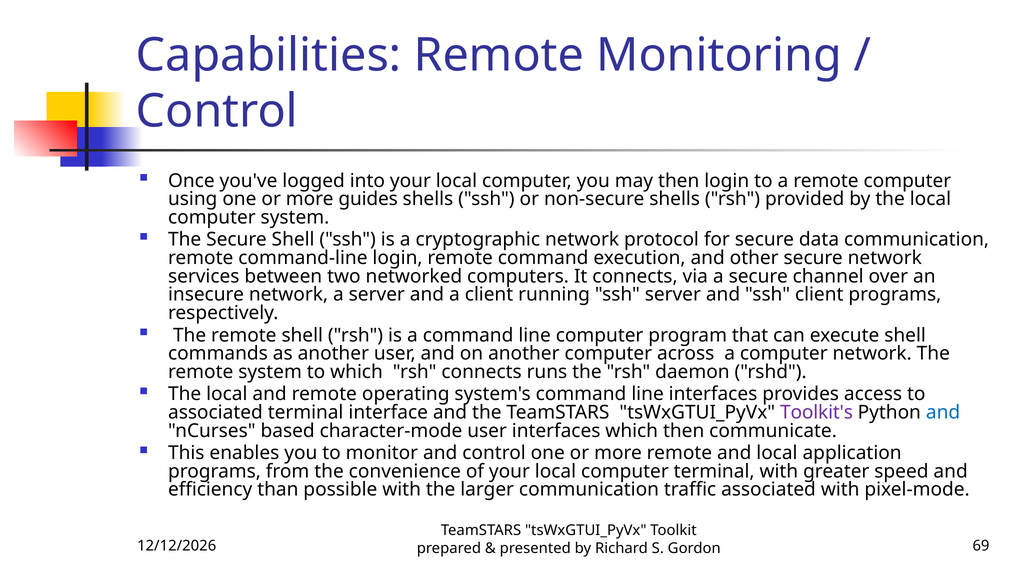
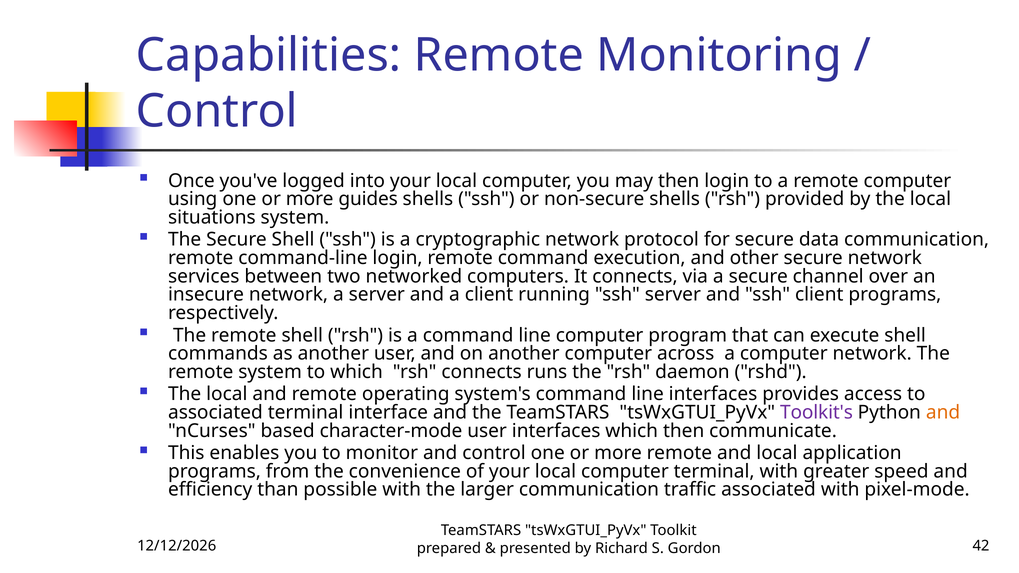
computer: computer -> situations (212, 218)
and colour: blue -> orange (943, 413)
69: 69 -> 42 (981, 546)
